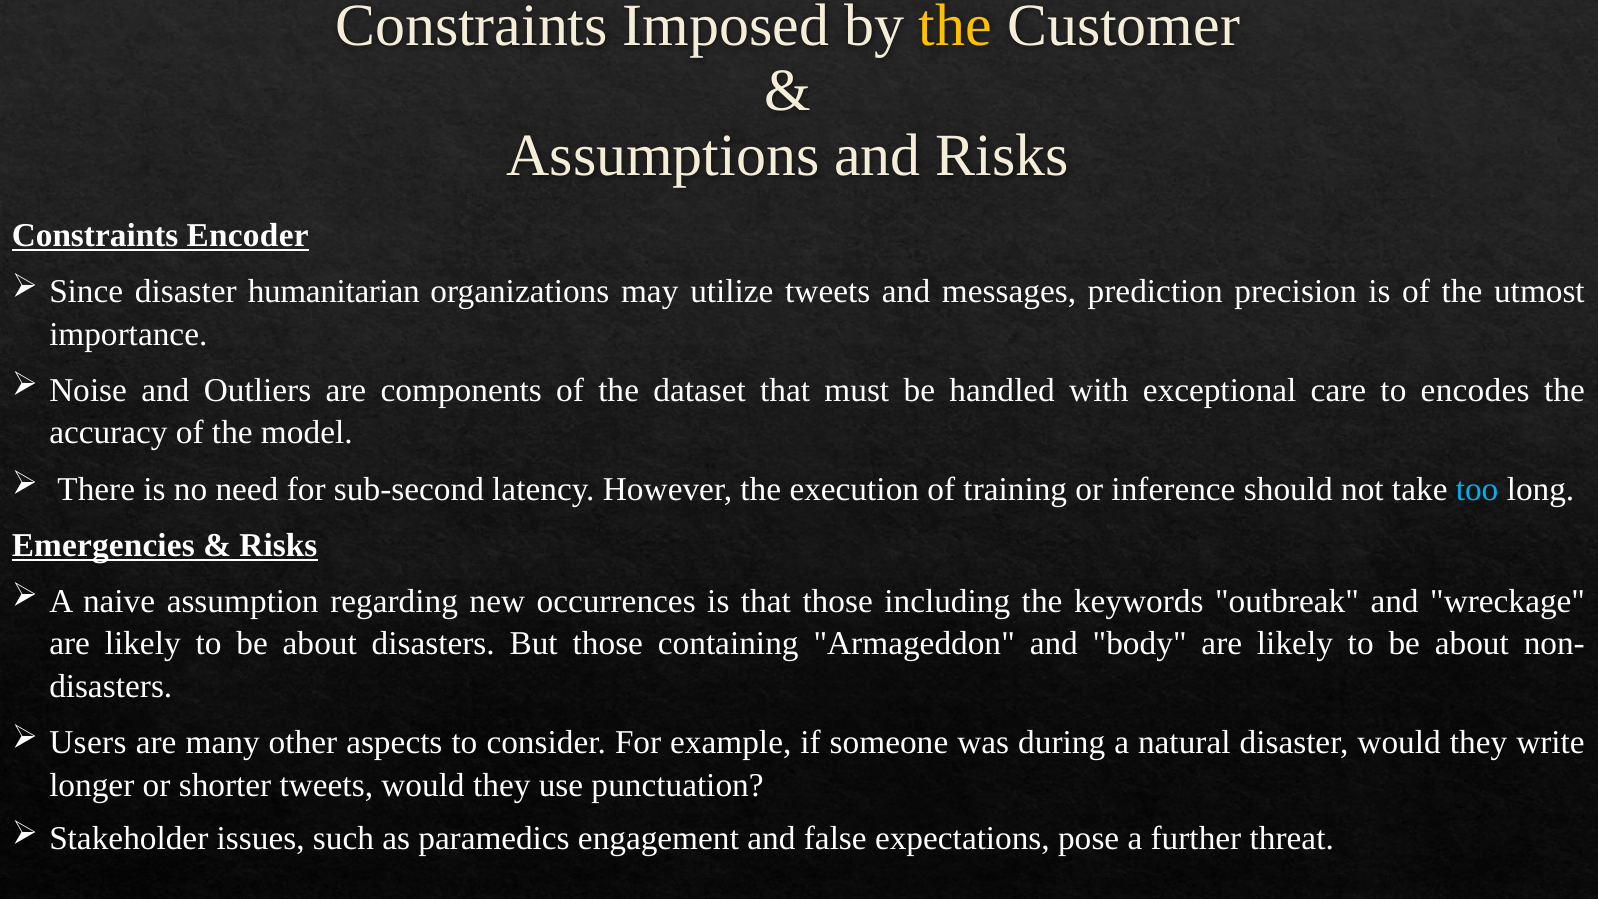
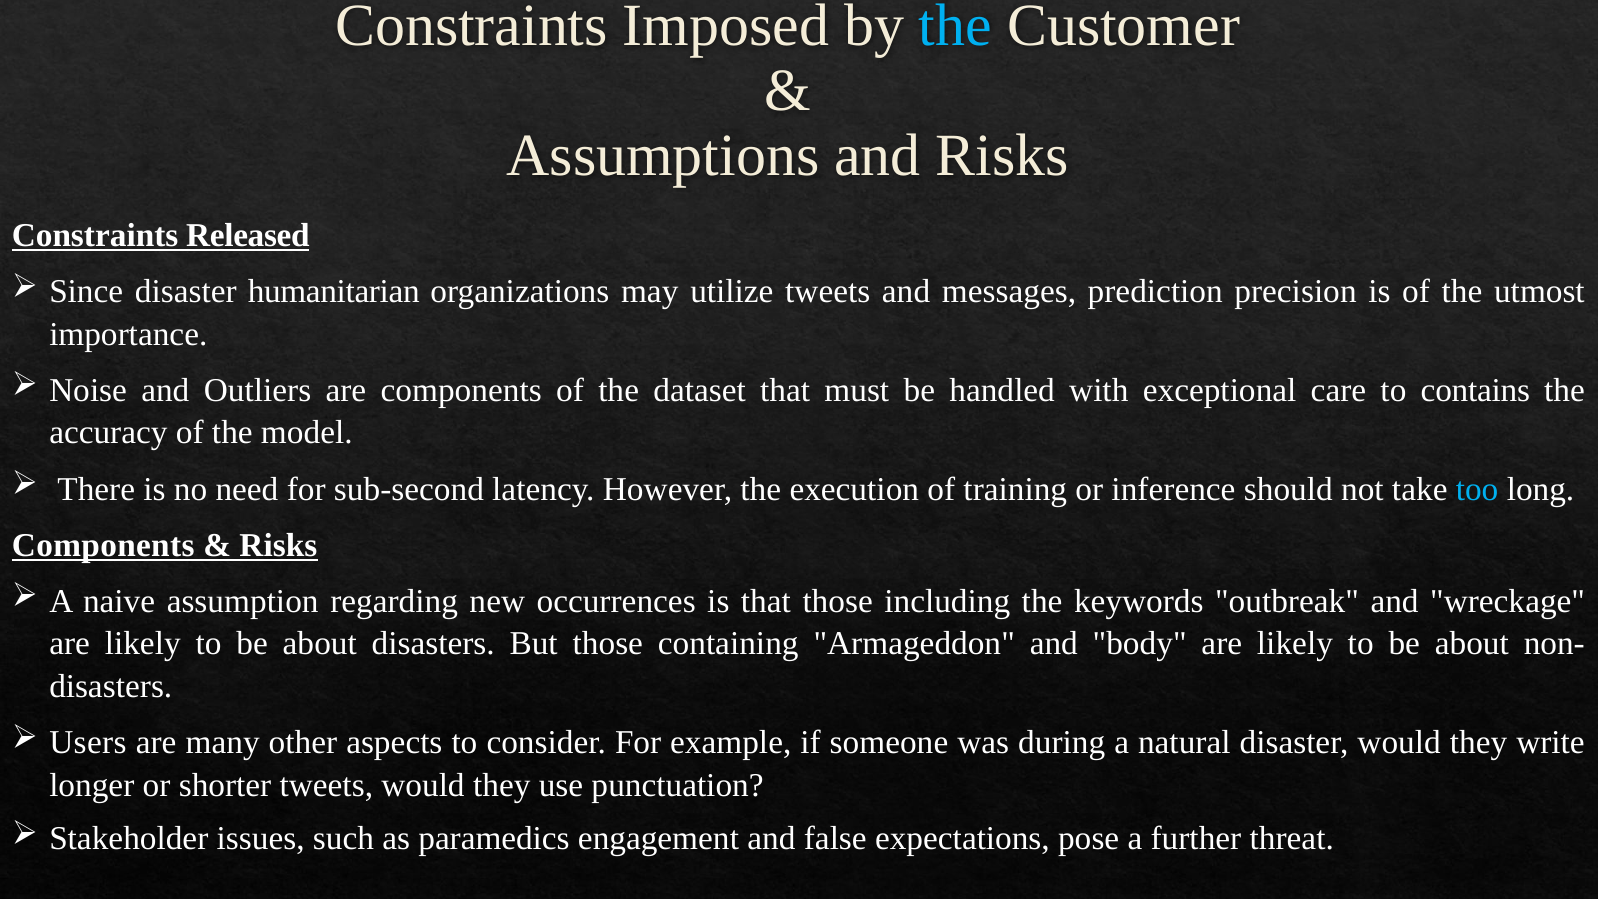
the colour: yellow -> light blue (956, 26)
Encoder: Encoder -> Released (248, 235)
encodes: encodes -> contains (1475, 390)
Emergencies: Emergencies -> Components (103, 545)
